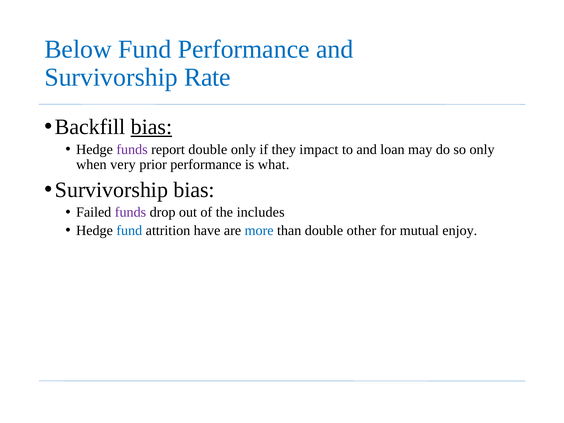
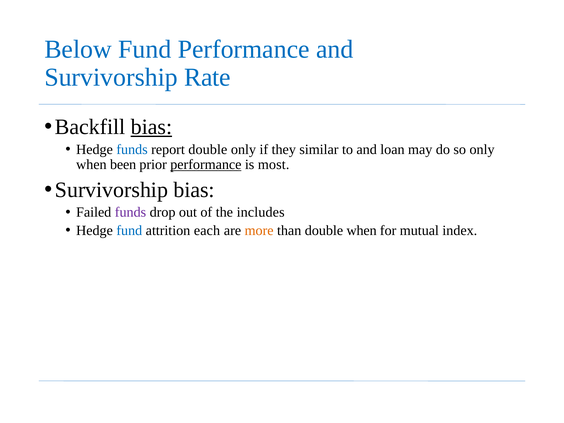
funds colour: purple -> blue (132, 149)
impact: impact -> similar (319, 149)
very: very -> been (123, 165)
performance underline: none -> present (206, 165)
what: what -> most (274, 165)
have: have -> each (207, 230)
more colour: blue -> orange (259, 230)
double other: other -> when (362, 230)
enjoy: enjoy -> index (460, 230)
